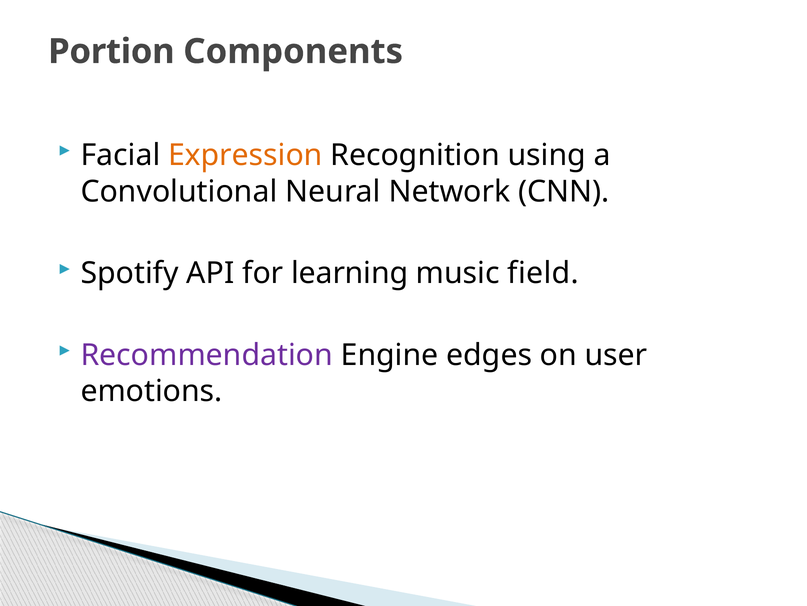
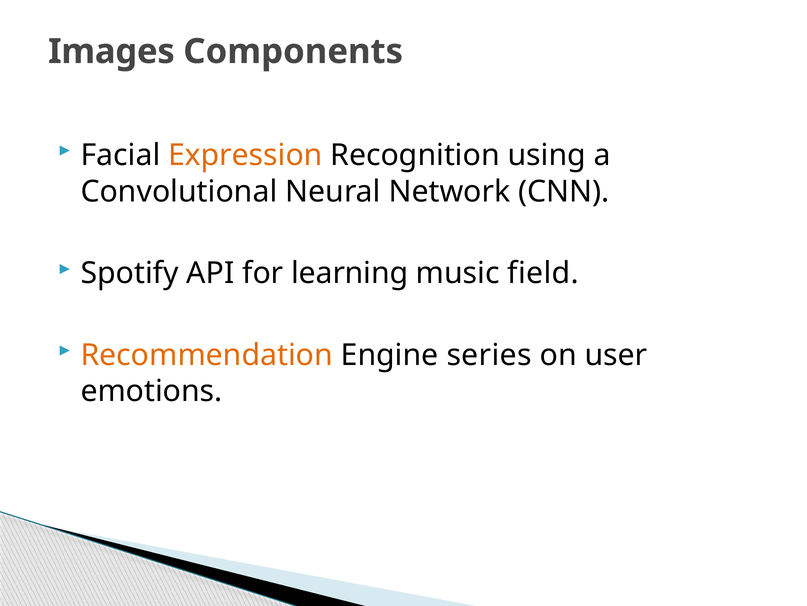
Portion: Portion -> Images (111, 51)
Recommendation colour: purple -> orange (207, 355)
edges: edges -> series (489, 355)
